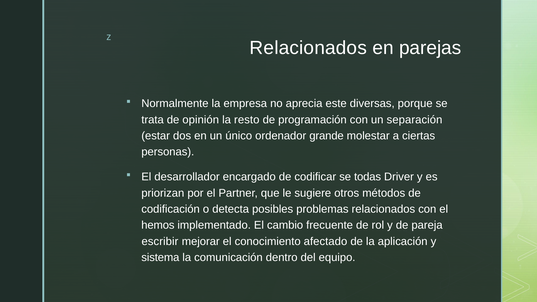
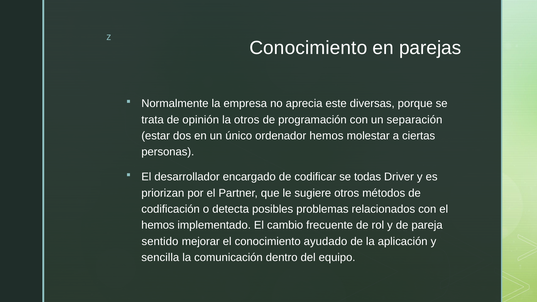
Relacionados: Relacionados -> Conocimiento (308, 48)
la resto: resto -> otros (247, 120)
ordenador grande: grande -> hemos (326, 136)
escribir: escribir -> sentido (160, 241)
afectado: afectado -> ayudado (325, 241)
sistema: sistema -> sencilla (160, 258)
